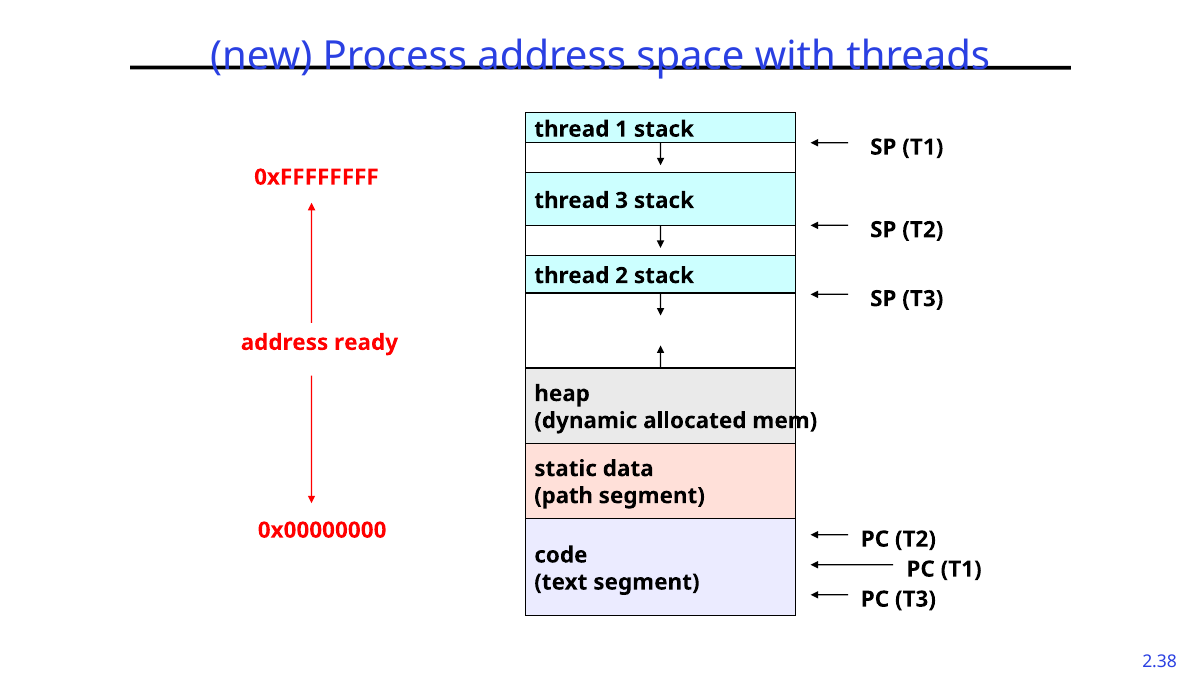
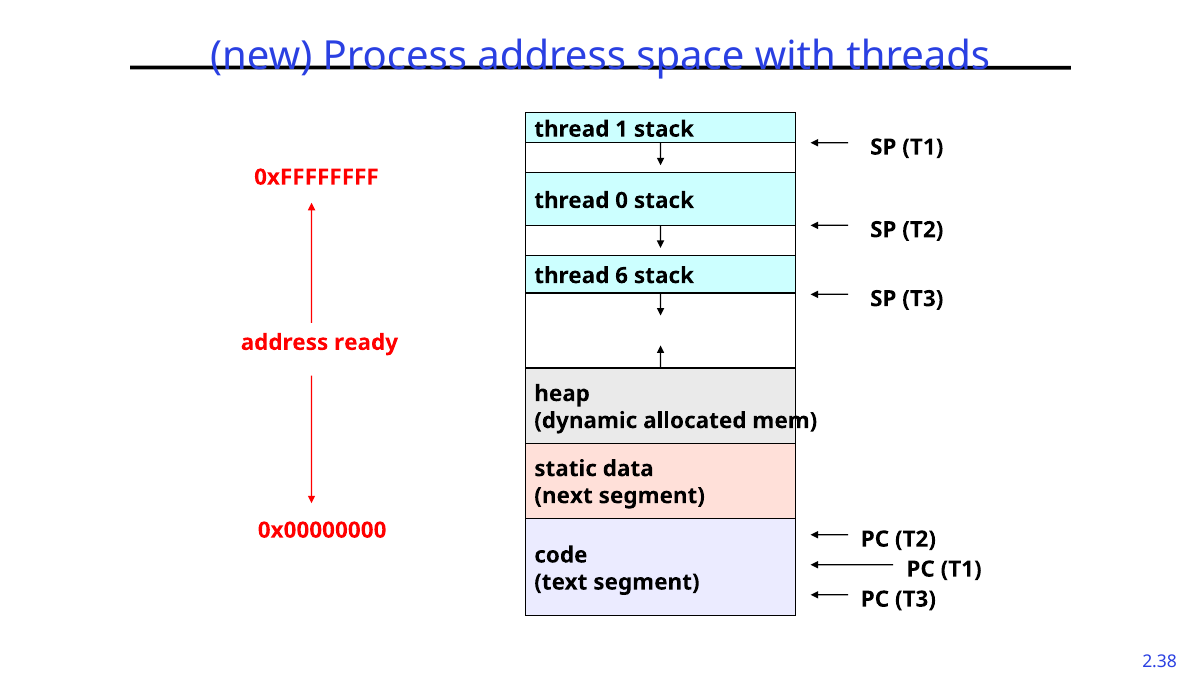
3: 3 -> 0 (622, 200)
2: 2 -> 6 (622, 276)
path: path -> next (564, 495)
